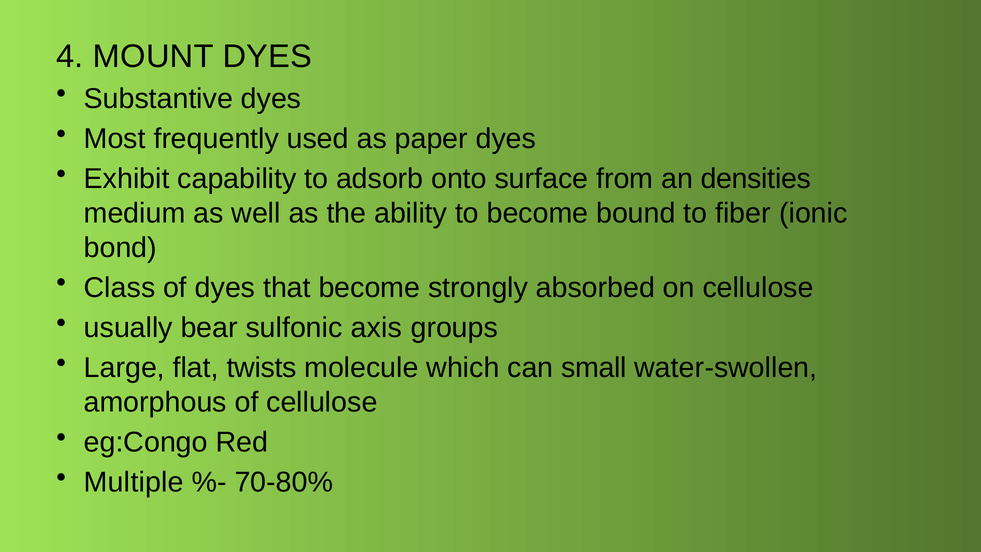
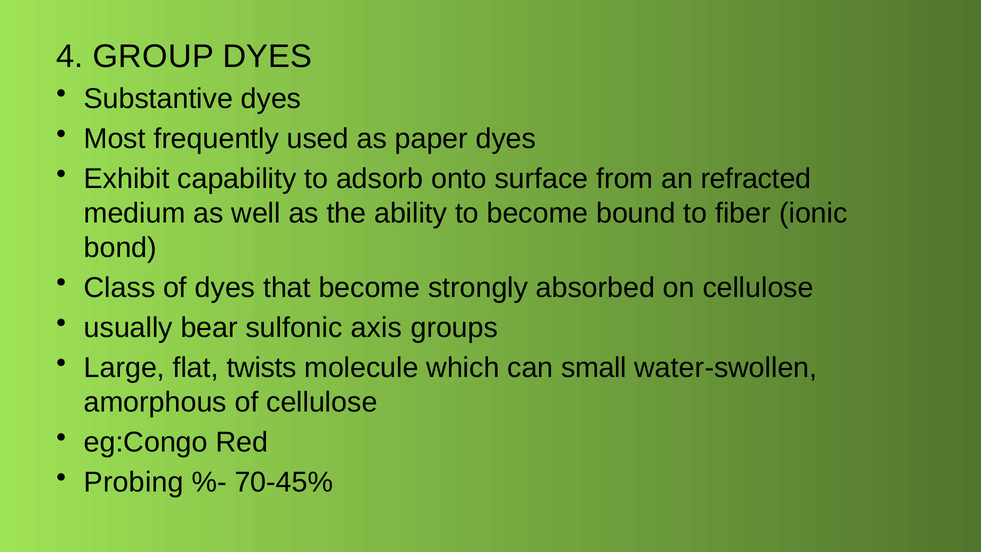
MOUNT: MOUNT -> GROUP (153, 56)
densities: densities -> refracted (756, 179)
Multiple: Multiple -> Probing (134, 482)
70-80%: 70-80% -> 70-45% (284, 482)
